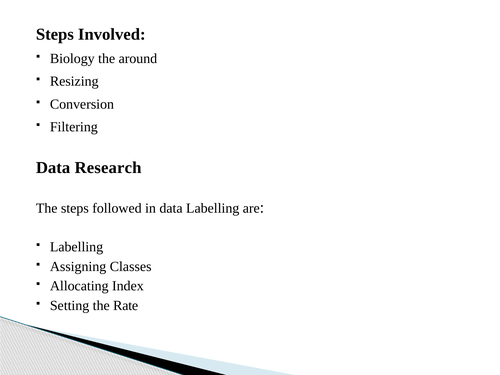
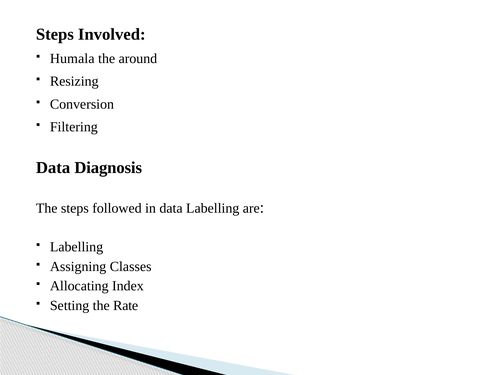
Biology: Biology -> Humala (72, 59)
Research: Research -> Diagnosis (108, 168)
